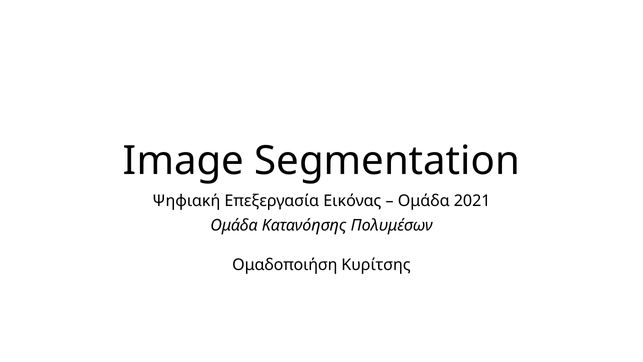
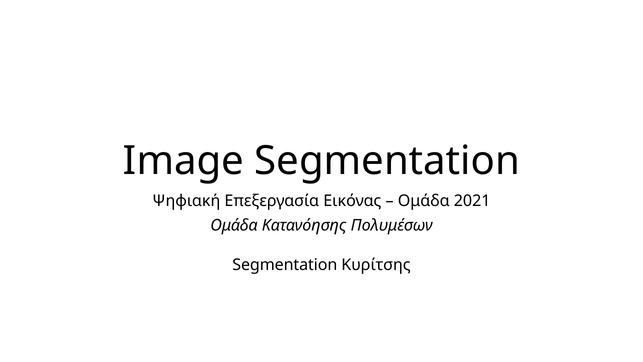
Ομαδοποιήση: Ομαδοποιήση -> Segmentation (285, 265)
